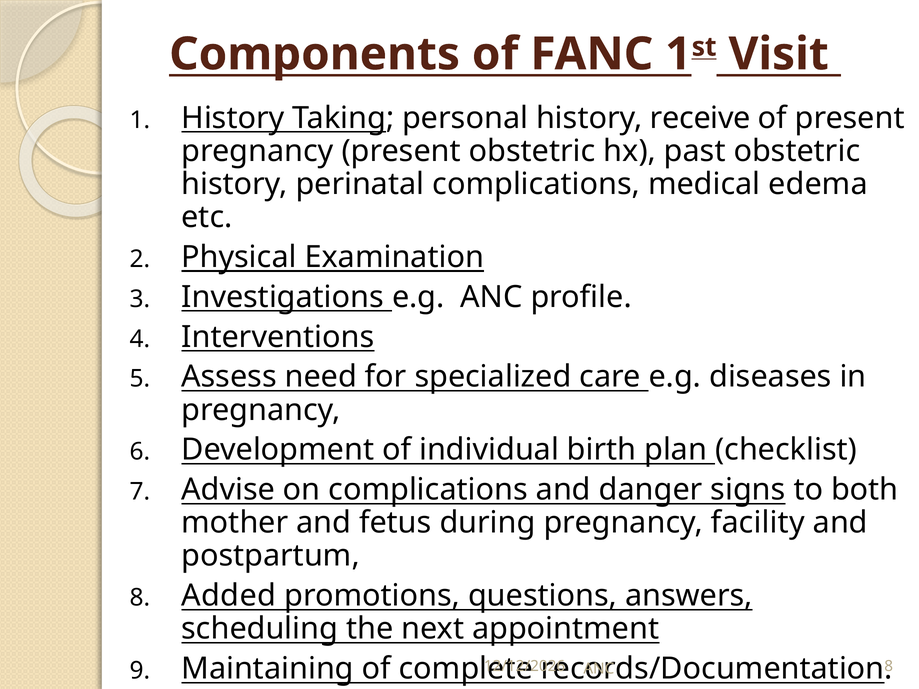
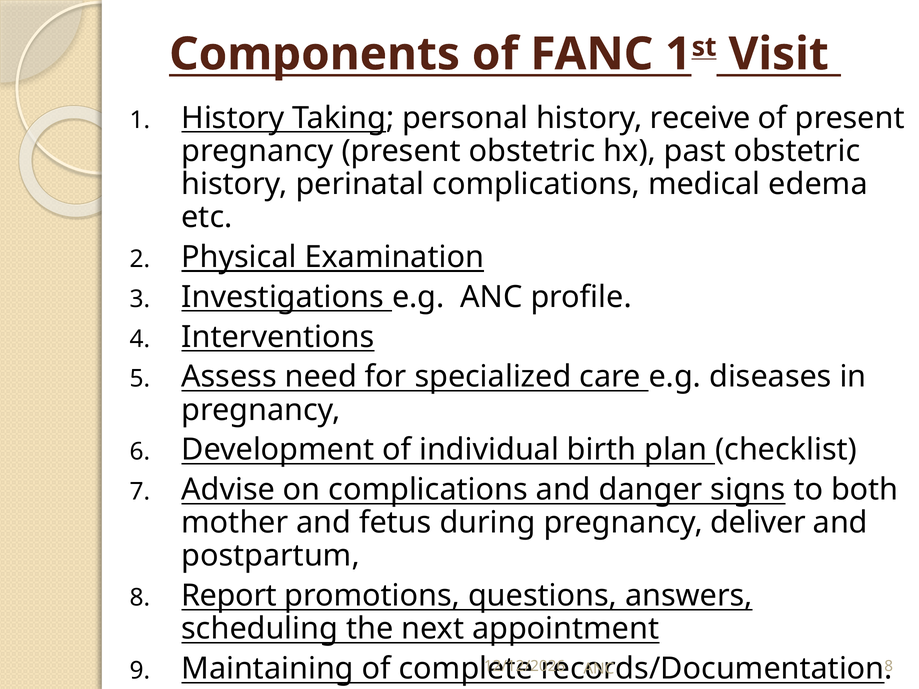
facility: facility -> deliver (758, 523)
Added: Added -> Report (229, 596)
